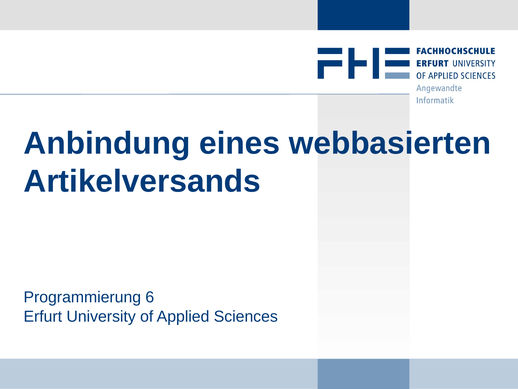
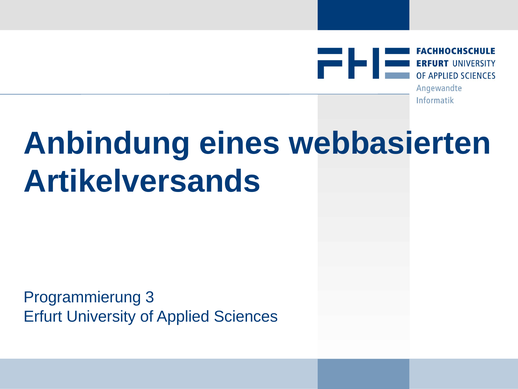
6: 6 -> 3 (150, 297)
